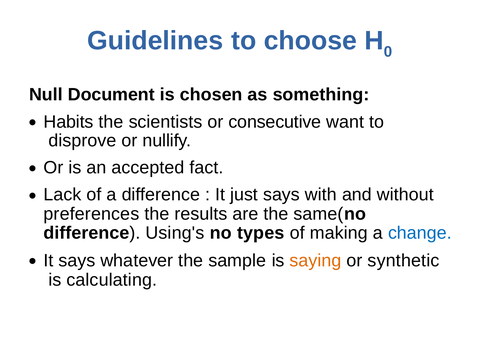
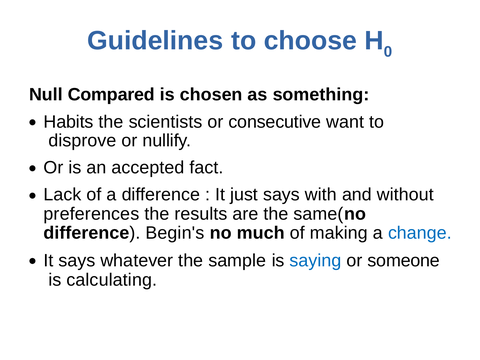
Document: Document -> Compared (111, 95)
Using's: Using's -> Begin's (175, 233)
types: types -> much (261, 233)
saying colour: orange -> blue (316, 261)
synthetic: synthetic -> someone (404, 261)
